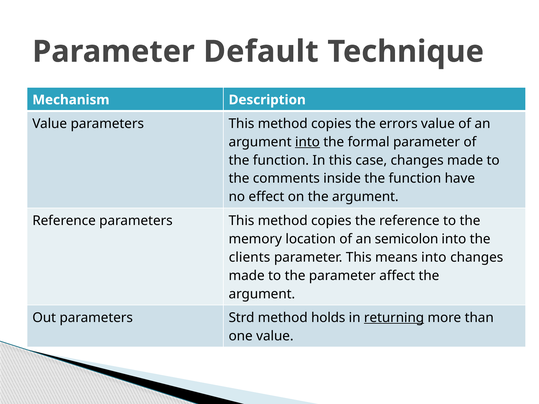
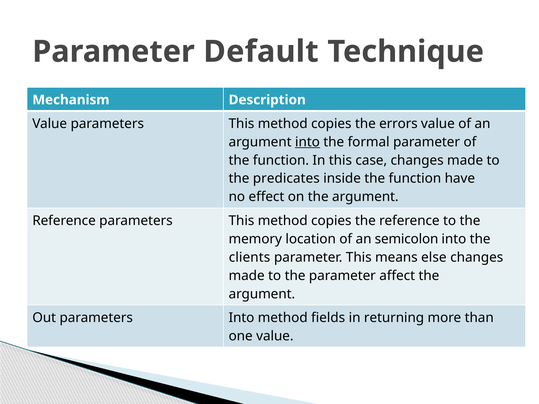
comments: comments -> predicates (286, 179)
means into: into -> else (434, 257)
parameters Strd: Strd -> Into (241, 318)
holds: holds -> fields (328, 318)
returning underline: present -> none (394, 318)
